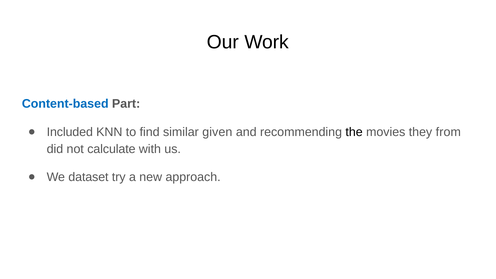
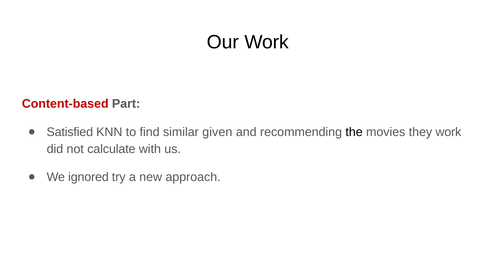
Content-based colour: blue -> red (65, 104)
Included: Included -> Satisfied (70, 132)
they from: from -> work (448, 132)
dataset: dataset -> ignored (88, 177)
